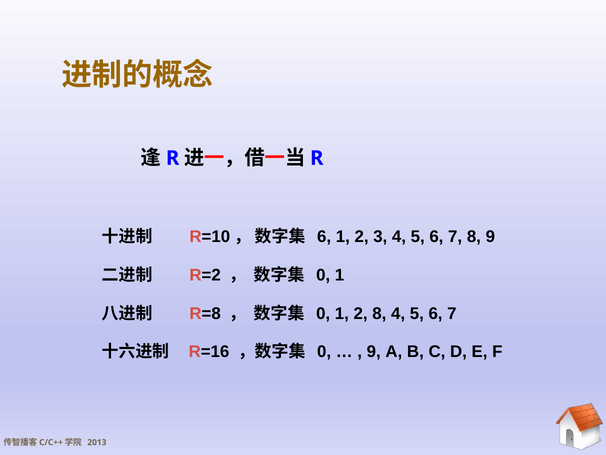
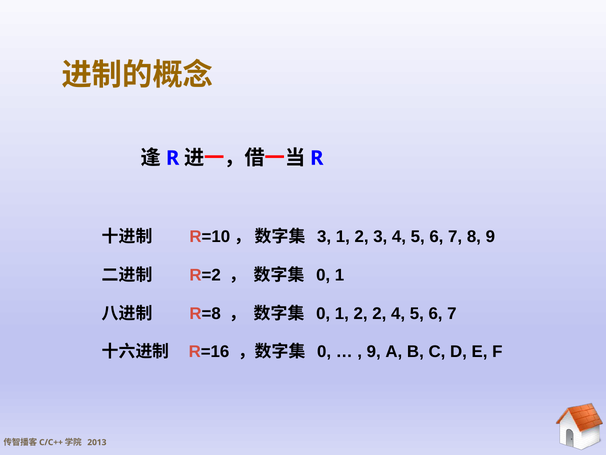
6: 6 -> 3 (324, 236)
2 8: 8 -> 2 (379, 313)
